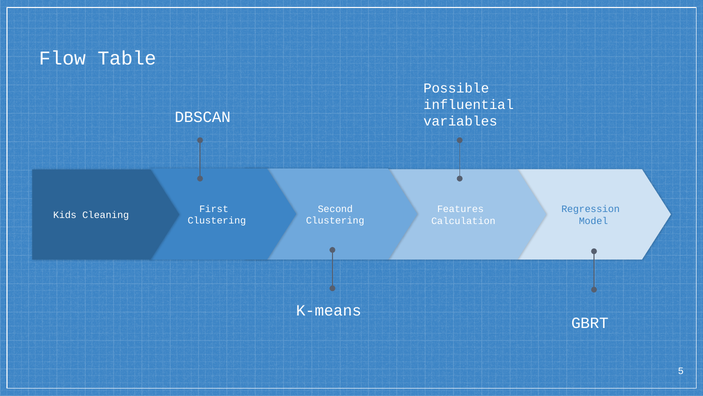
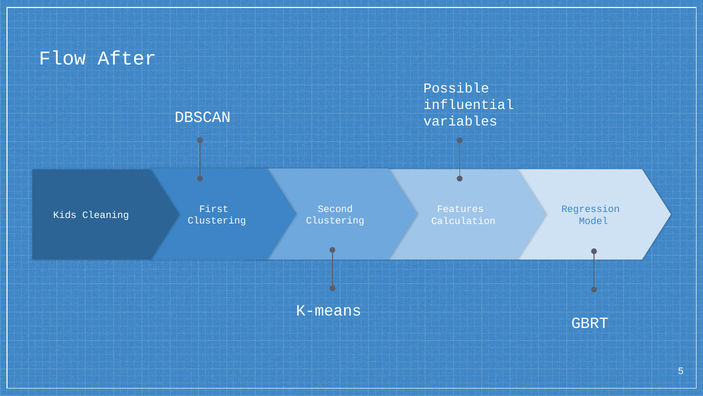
Table: Table -> After (127, 58)
